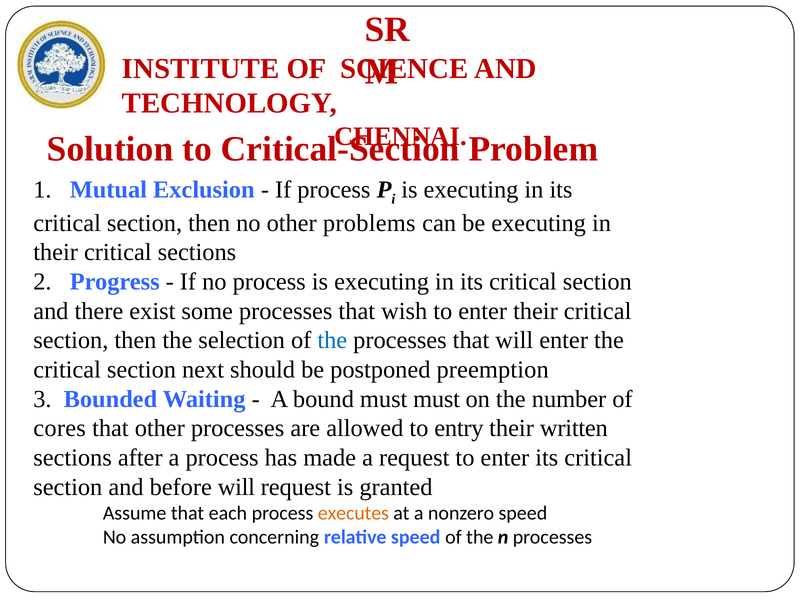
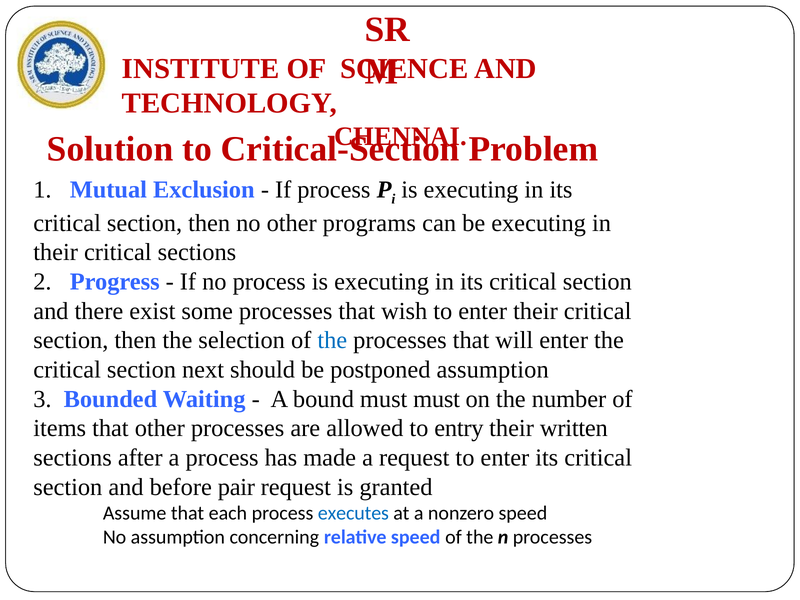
problems: problems -> programs (369, 223)
postponed preemption: preemption -> assumption (493, 370)
cores: cores -> items (60, 428)
before will: will -> pair (236, 487)
executes colour: orange -> blue (353, 513)
